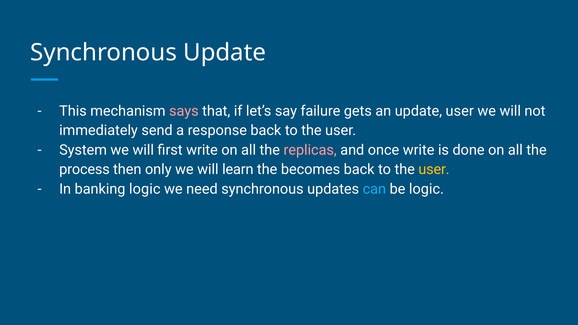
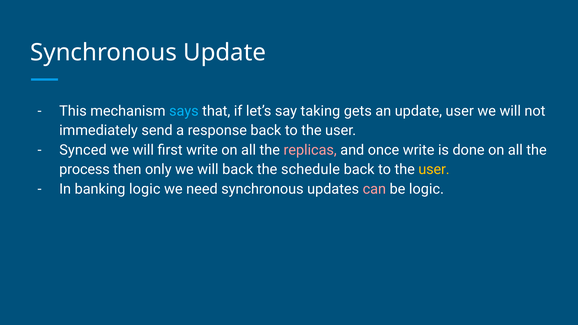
says colour: pink -> light blue (184, 111)
failure: failure -> taking (320, 111)
System: System -> Synced (83, 150)
will learn: learn -> back (238, 170)
becomes: becomes -> schedule (310, 170)
can colour: light blue -> pink (374, 189)
